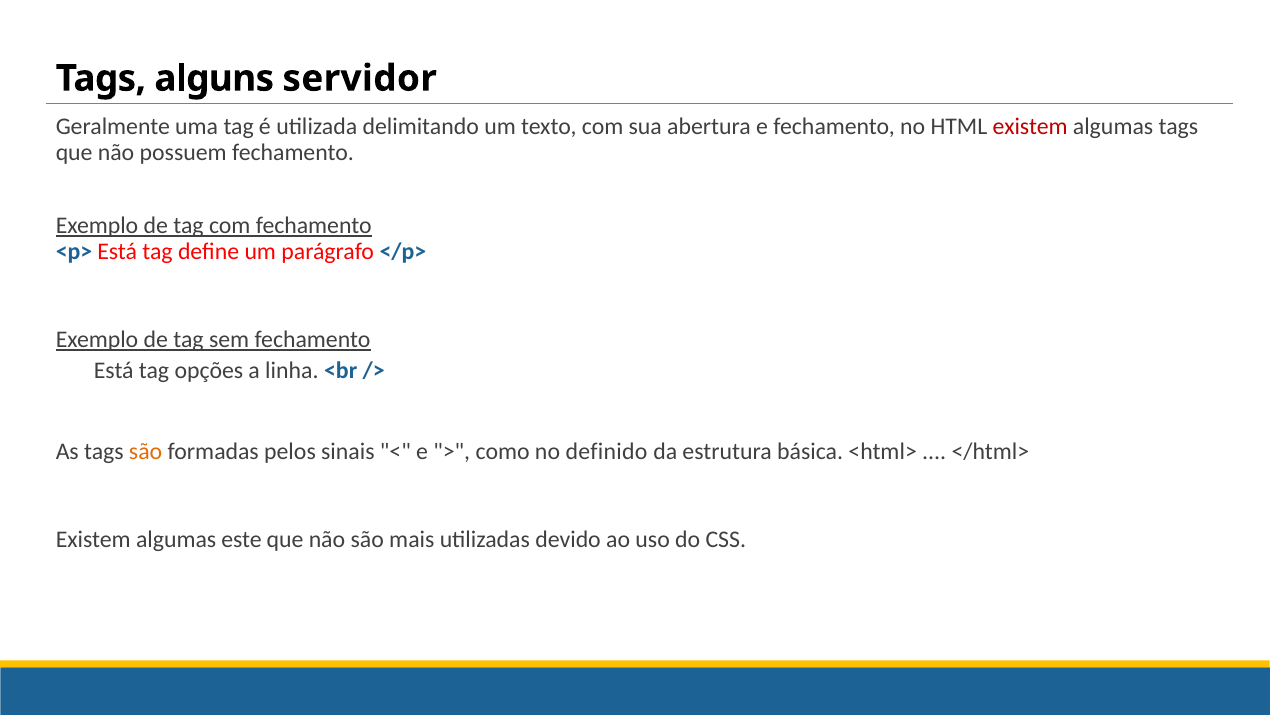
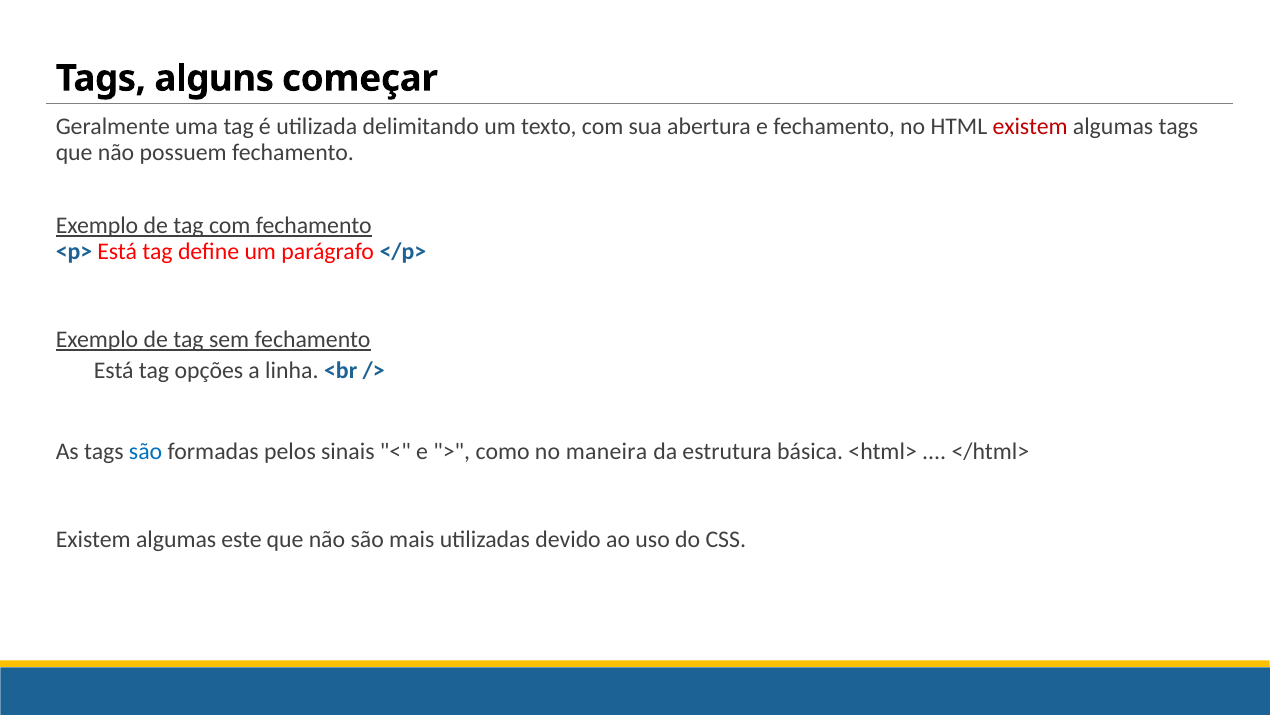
servidor: servidor -> começar (360, 78)
são colour: orange -> blue (146, 451)
definido: definido -> maneira (607, 451)
